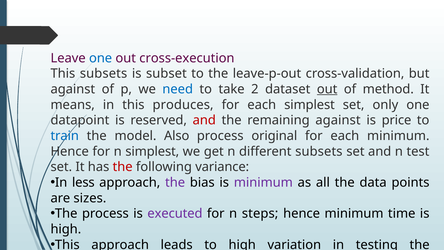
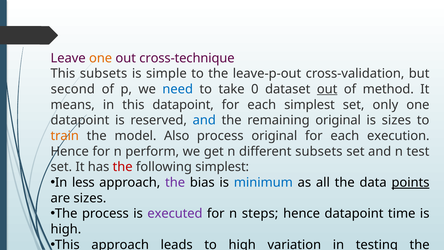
one colour: blue -> orange (101, 58)
cross-execution: cross-execution -> cross-technique (187, 58)
subset: subset -> simple (166, 74)
against: against -> second (73, 89)
2: 2 -> 0 (255, 89)
this produces: produces -> datapoint (183, 105)
and colour: red -> blue (204, 120)
remaining against: against -> original (338, 120)
is price: price -> sizes (396, 120)
train colour: blue -> orange (65, 136)
each minimum: minimum -> execution (398, 136)
n simplest: simplest -> perform (152, 151)
following variance: variance -> simplest (222, 167)
minimum colour: purple -> blue (263, 182)
points underline: none -> present (410, 182)
hence minimum: minimum -> datapoint (354, 213)
